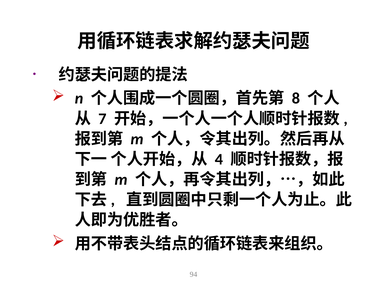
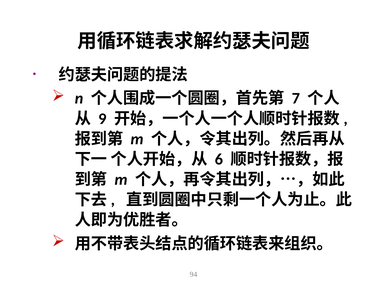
8: 8 -> 7 (296, 99)
7: 7 -> 9 (103, 119)
4: 4 -> 6 (219, 159)
